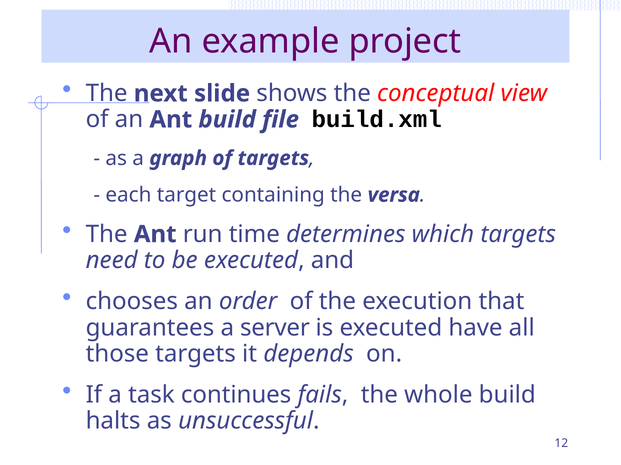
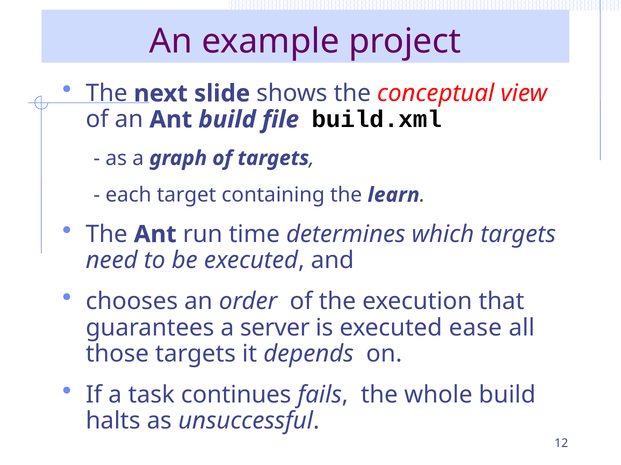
versa: versa -> learn (394, 195)
have: have -> ease (475, 328)
